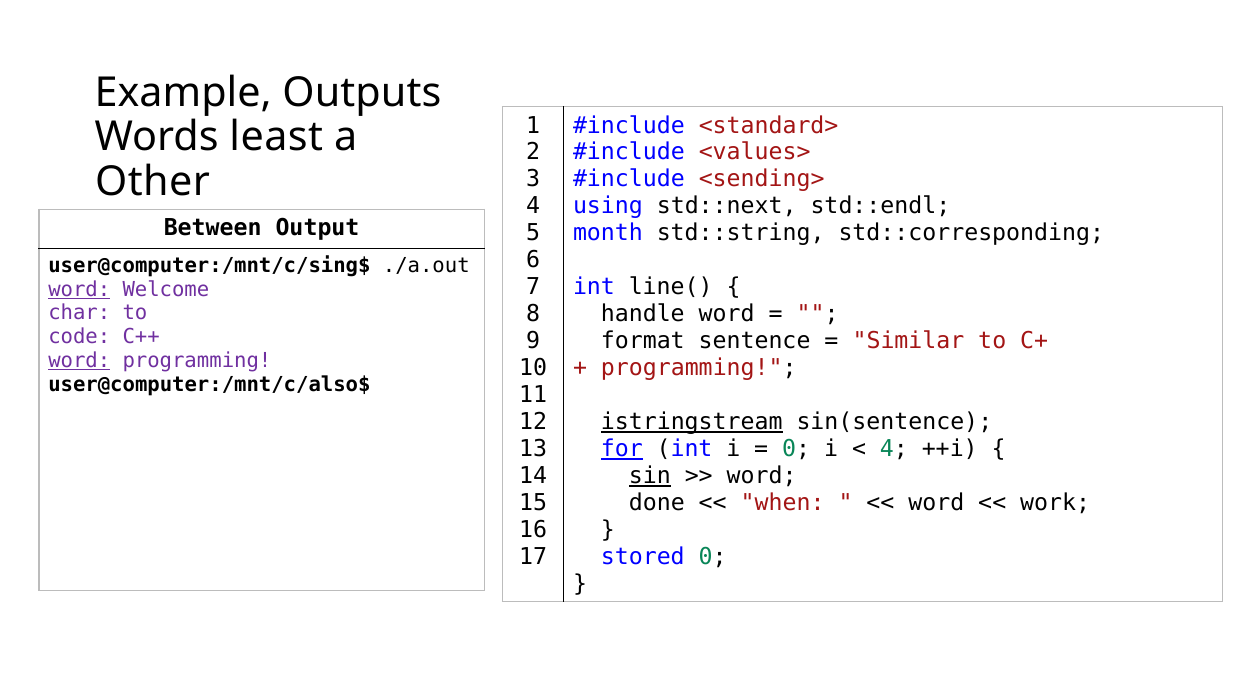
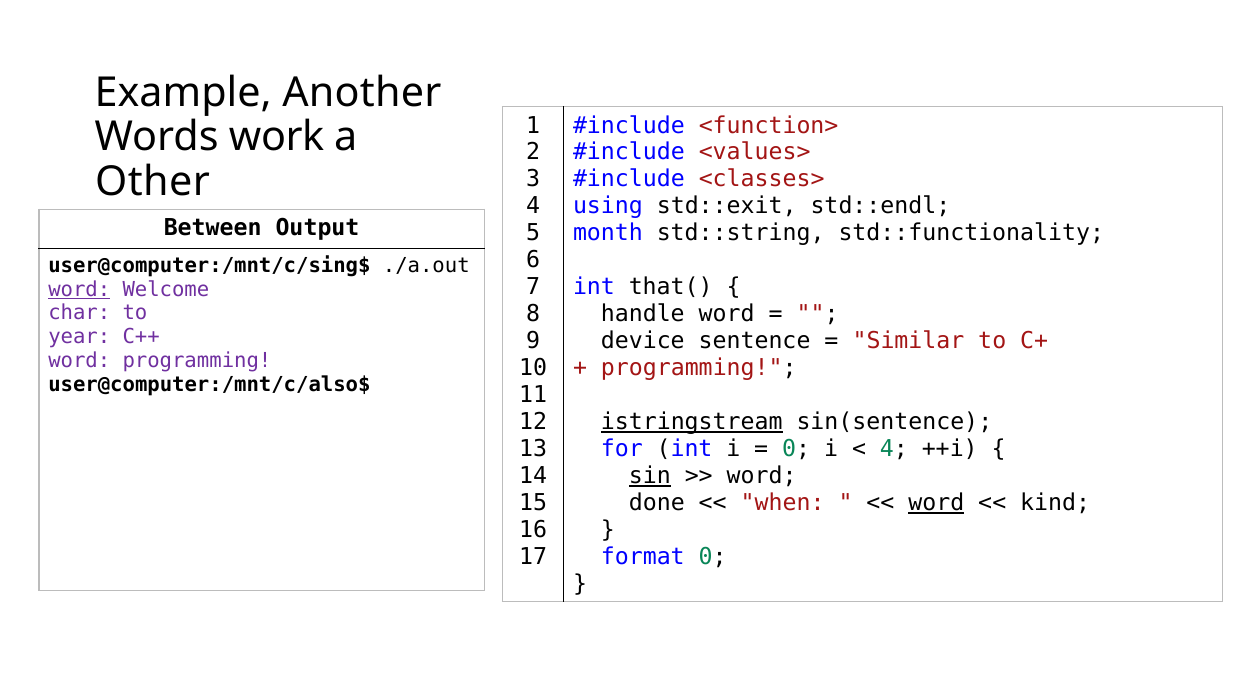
Outputs: Outputs -> Another (362, 93)
<standard>: <standard> -> <function> (769, 125)
least: least -> work (277, 137)
<sending>: <sending> -> <classes> (762, 179)
std::next: std::next -> std::exit (727, 206)
std::corresponding: std::corresponding -> std::functionality (971, 233)
line(: line( -> that( (671, 287)
code: code -> year (79, 337)
format: format -> device (643, 341)
word underline: present -> none (79, 361)
for underline: present -> none (622, 449)
word underline: none -> present (936, 503)
work: work -> kind (1055, 503)
stored: stored -> format (643, 557)
